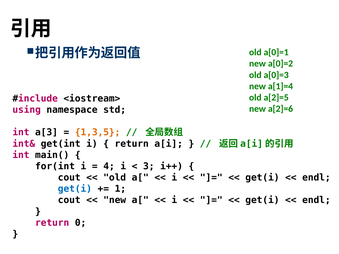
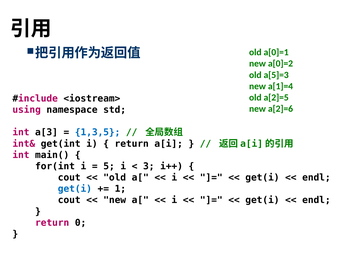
a[0]=3: a[0]=3 -> a[5]=3 (276, 75)
1,3,5 colour: orange -> blue (98, 132)
4: 4 -> 5 (109, 166)
